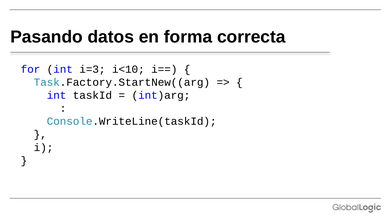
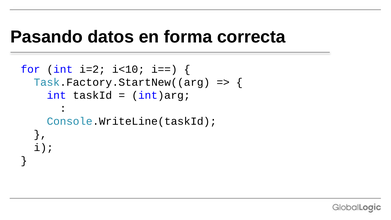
i=3: i=3 -> i=2 (92, 69)
